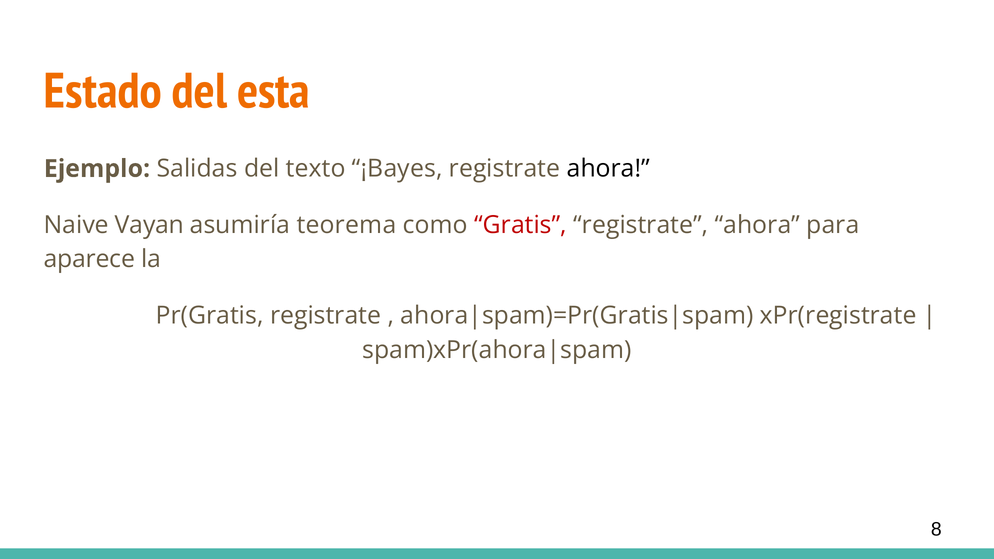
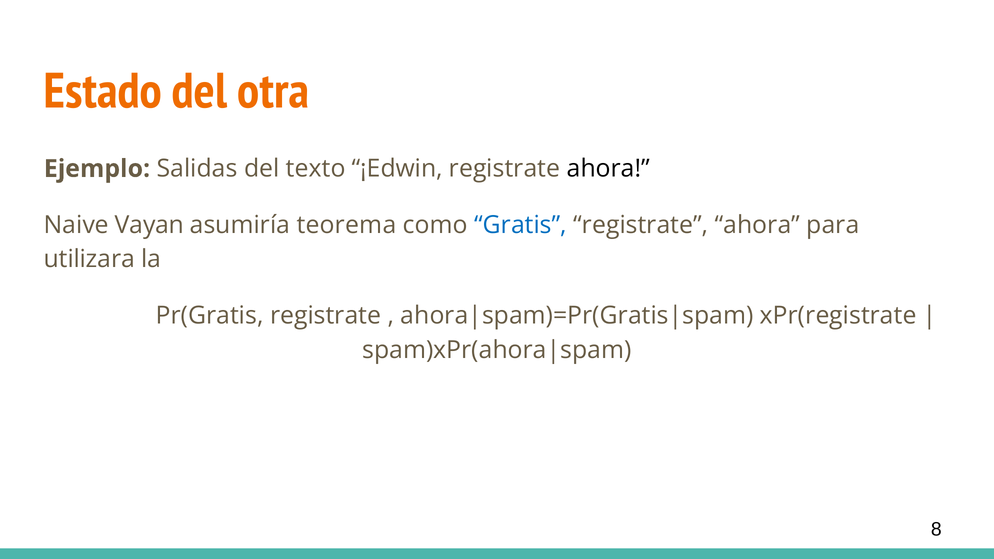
esta: esta -> otra (273, 92)
¡Bayes: ¡Bayes -> ¡Edwin (397, 169)
Gratis colour: red -> blue (521, 225)
aparece: aparece -> utilizara (89, 259)
